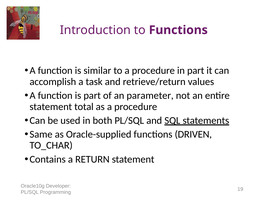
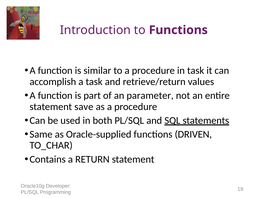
in part: part -> task (196, 71)
total: total -> save (84, 107)
